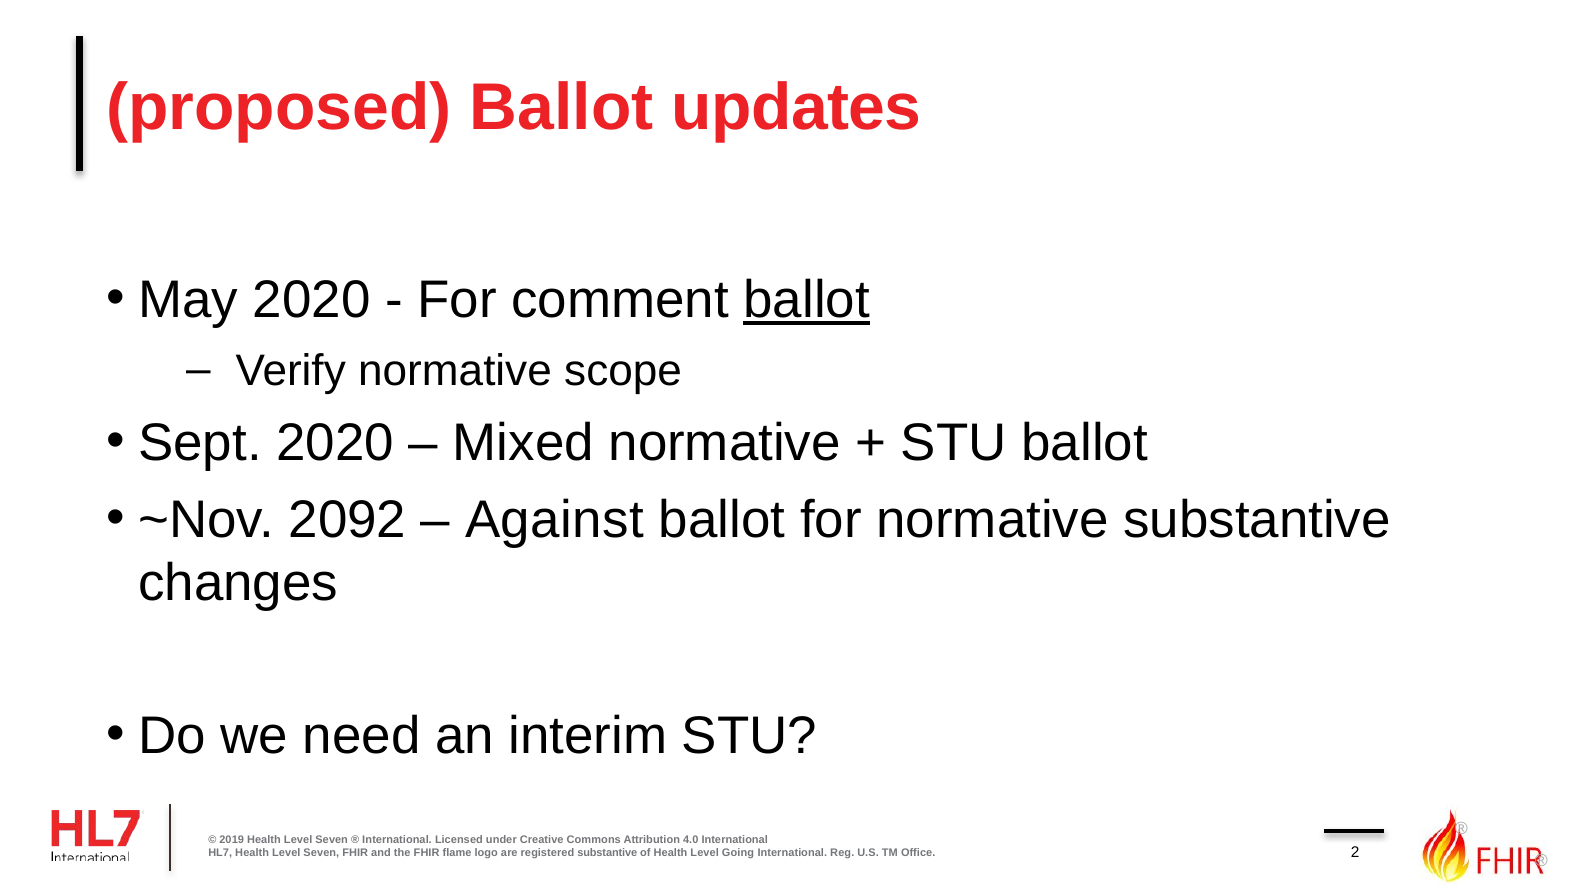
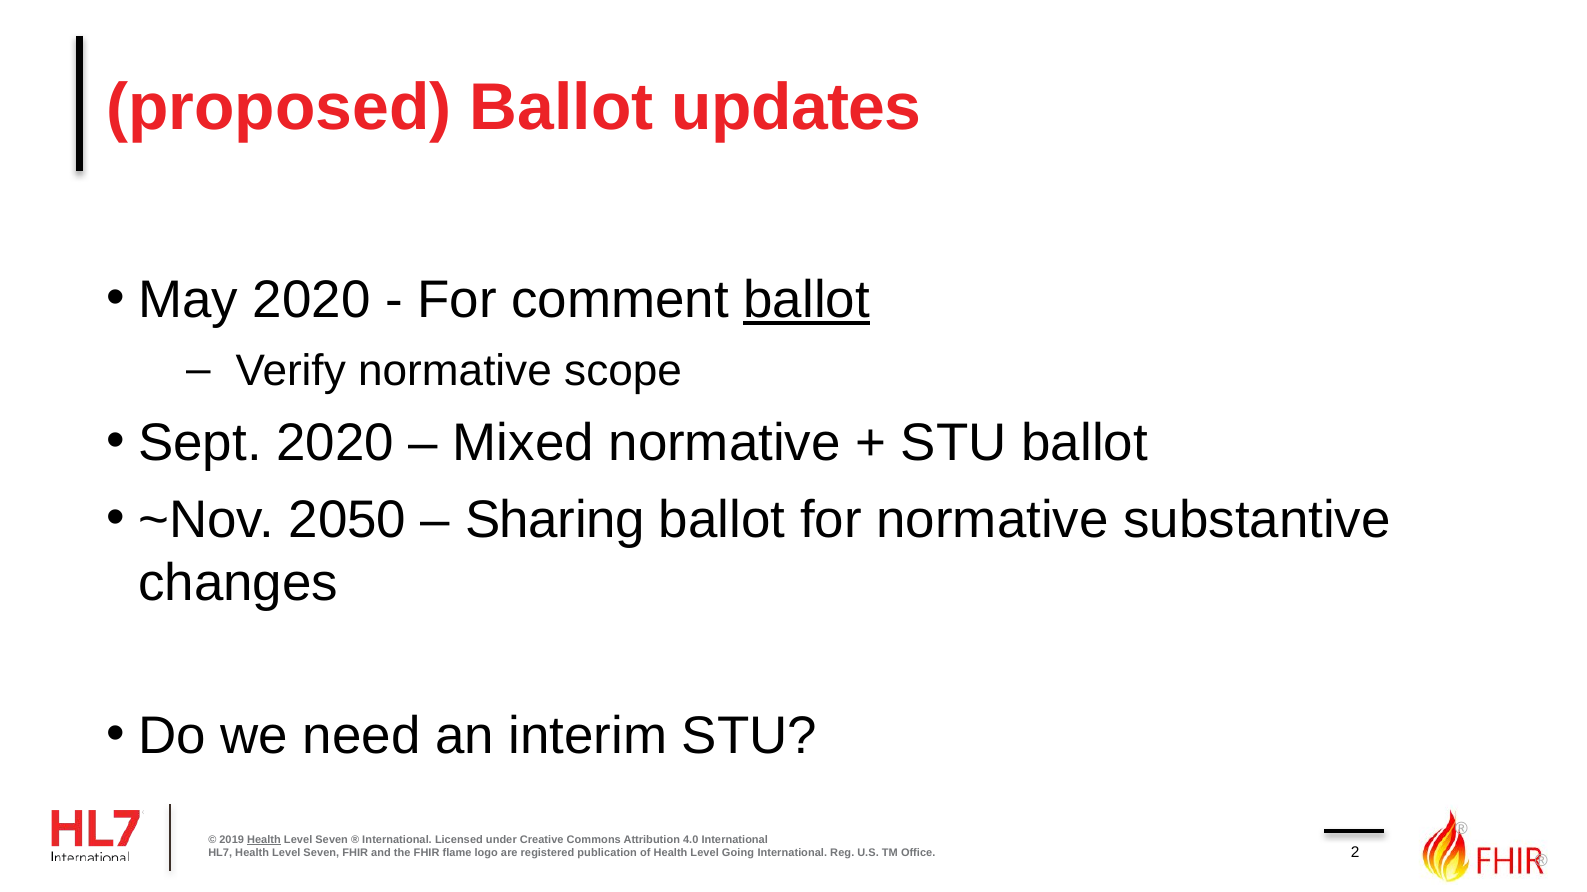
2092: 2092 -> 2050 (347, 520)
Against: Against -> Sharing (555, 520)
Health underline: none -> present (264, 840)
registered substantive: substantive -> publication (607, 853)
